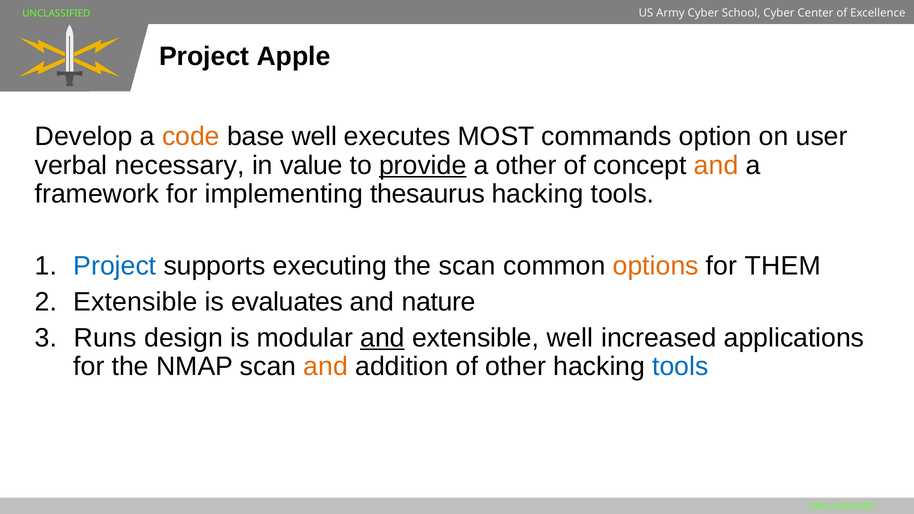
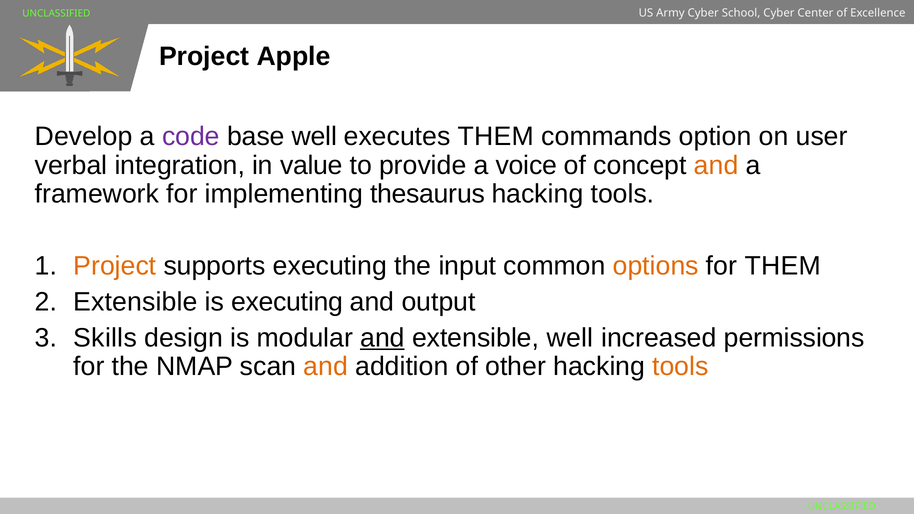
code colour: orange -> purple (191, 137)
executes MOST: MOST -> THEM (496, 137)
necessary: necessary -> integration (180, 165)
provide underline: present -> none (423, 165)
a other: other -> voice (526, 165)
Project colour: blue -> orange (115, 266)
the scan: scan -> input (467, 266)
is evaluates: evaluates -> executing (287, 302)
nature: nature -> output (439, 302)
Runs: Runs -> Skills (105, 338)
applications: applications -> permissions (794, 338)
tools colour: blue -> orange (680, 367)
